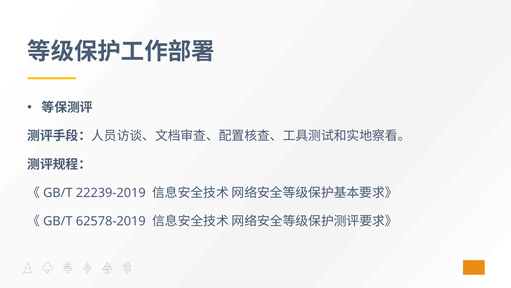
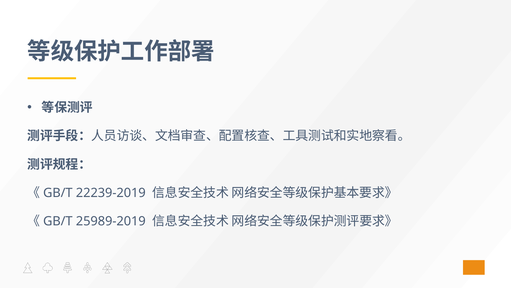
62578-2019: 62578-2019 -> 25989-2019 (111, 221)
